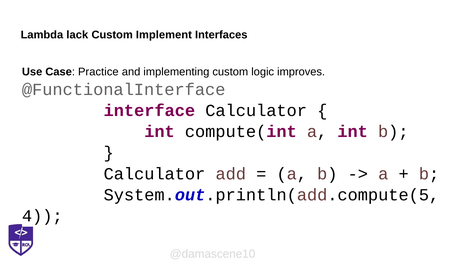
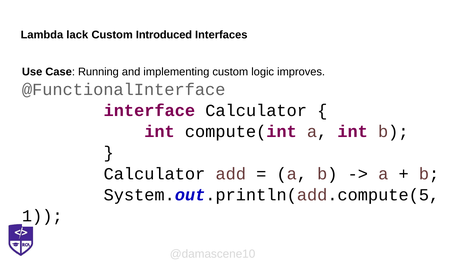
Implement: Implement -> Introduced (164, 35)
Practice: Practice -> Running (98, 72)
4: 4 -> 1 (42, 216)
